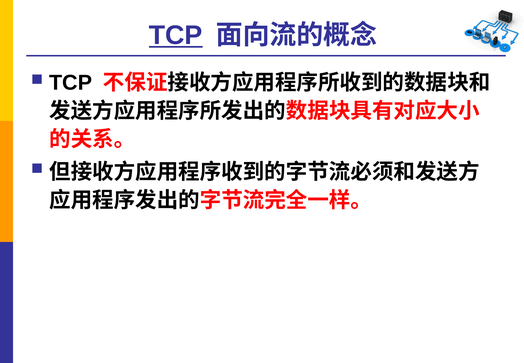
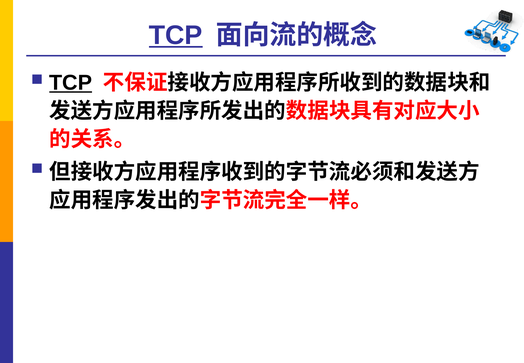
TCP underline: none -> present (71, 83)
